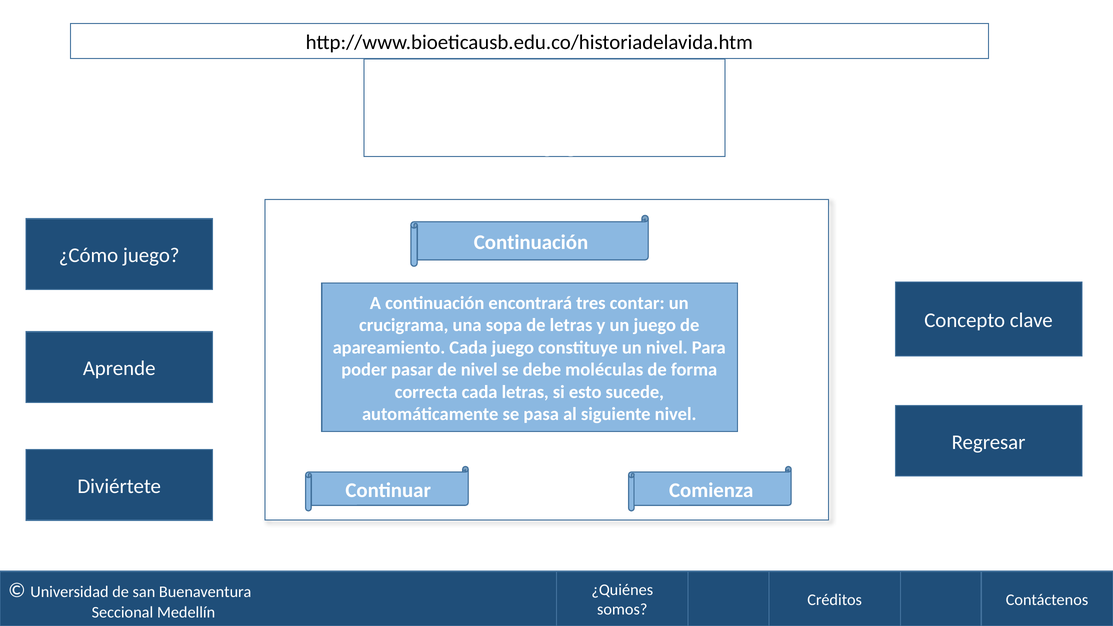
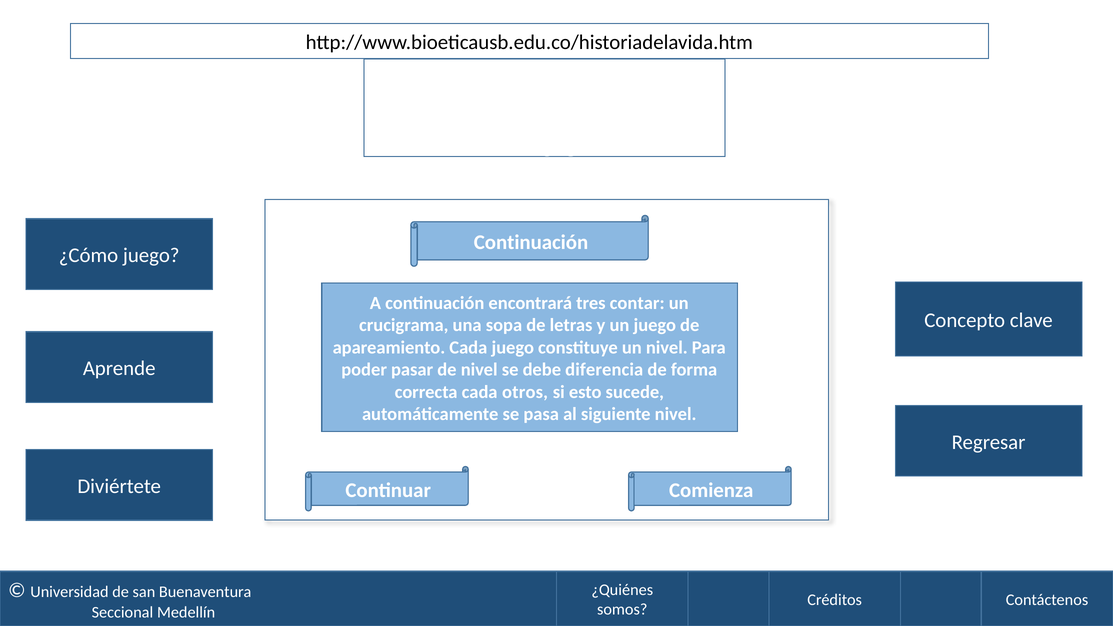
moléculas: moléculas -> diferencia (604, 370)
cada letras: letras -> otros (525, 392)
